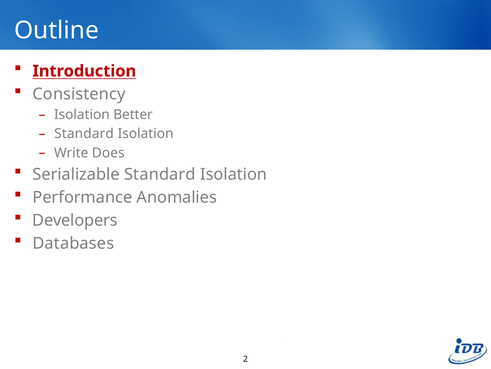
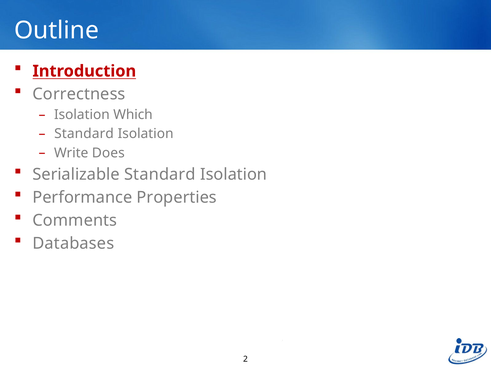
Consistency: Consistency -> Correctness (79, 94)
Better: Better -> Which (133, 114)
Anomalies: Anomalies -> Properties (177, 197)
Developers: Developers -> Comments (75, 220)
